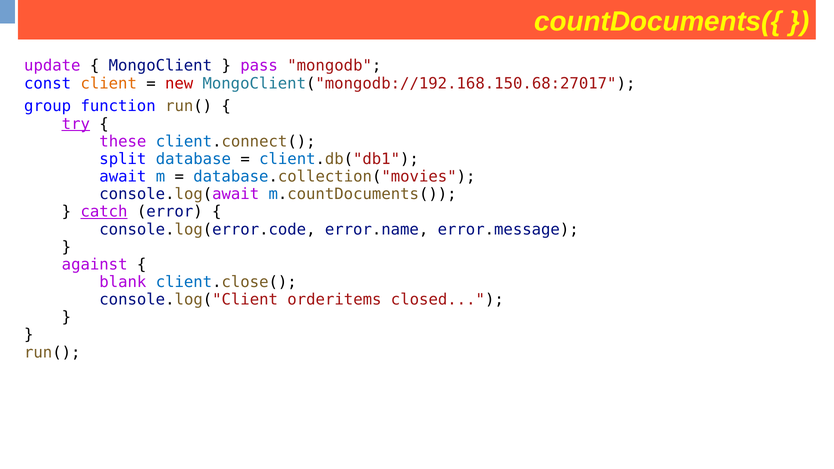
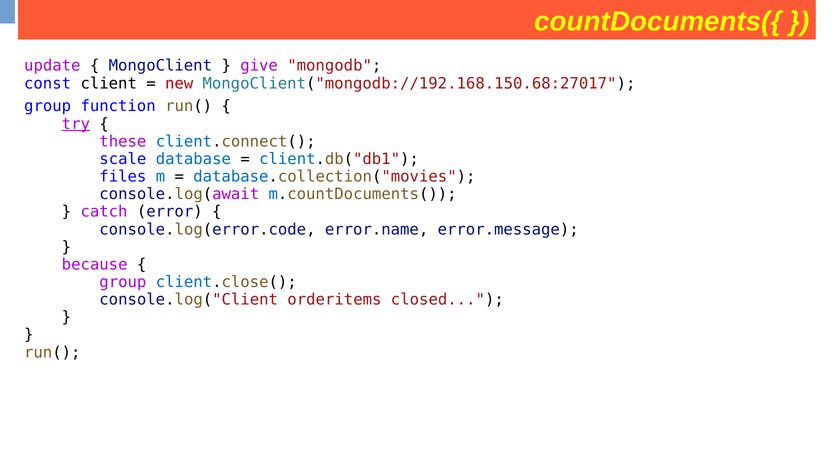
pass: pass -> give (259, 66)
client colour: orange -> black (109, 83)
split: split -> scale (123, 159)
await: await -> files (123, 177)
catch underline: present -> none (104, 212)
against: against -> because (95, 265)
blank: blank -> group (123, 282)
